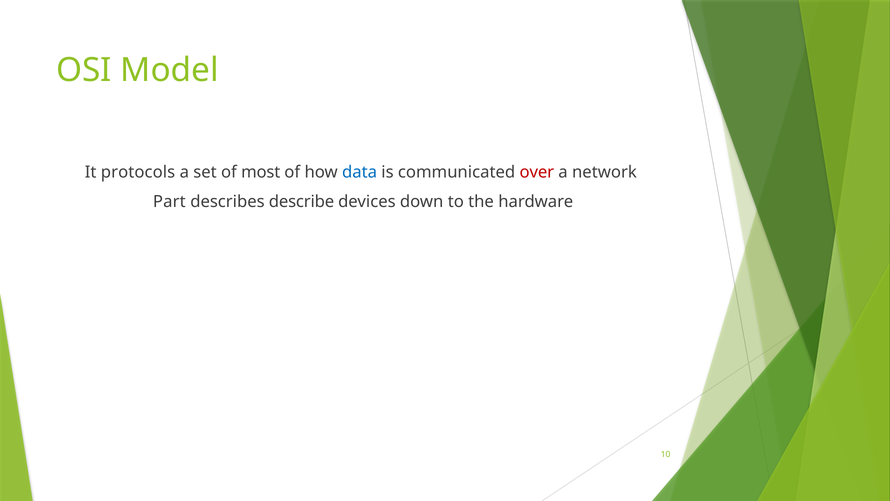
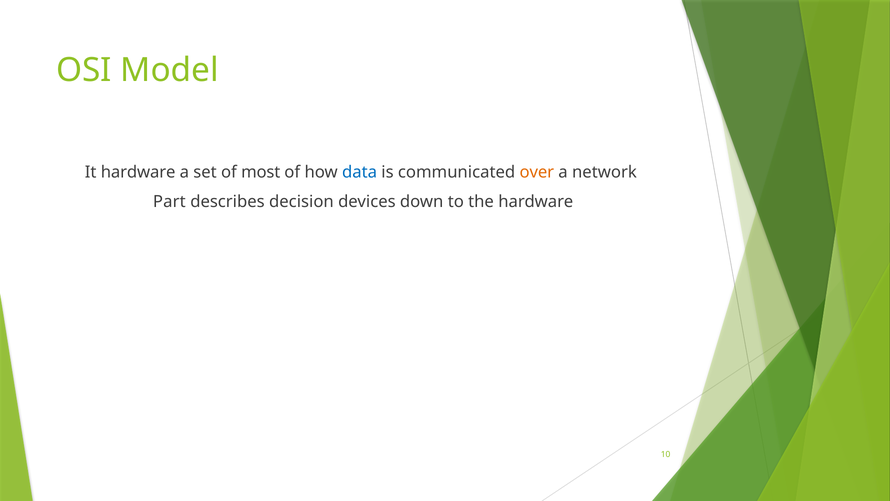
It protocols: protocols -> hardware (138, 172)
over colour: red -> orange (537, 172)
describe: describe -> decision (301, 202)
